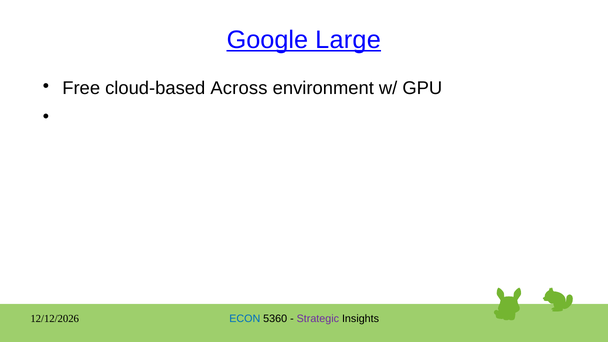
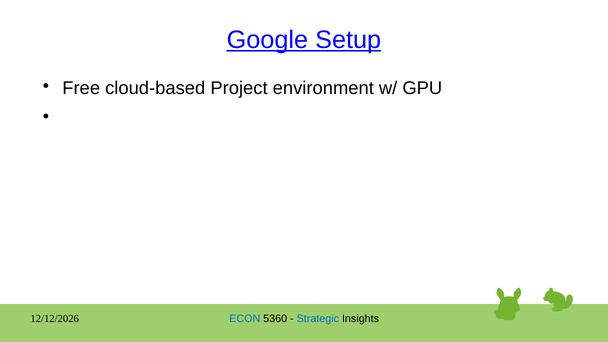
Large: Large -> Setup (348, 40)
Across: Across -> Project (239, 88)
Strategic colour: purple -> blue (318, 319)
